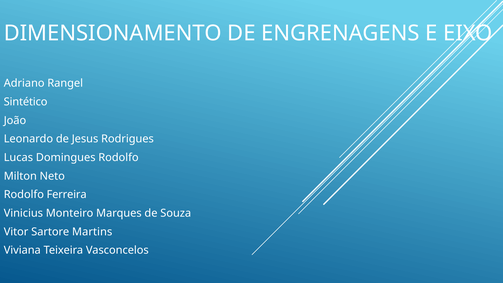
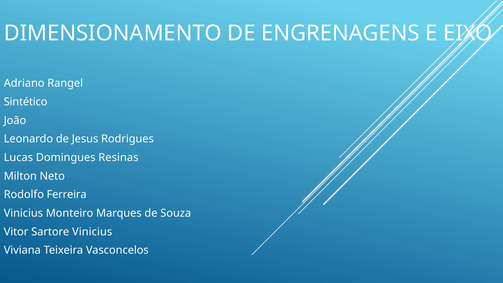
Domingues Rodolfo: Rodolfo -> Resinas (118, 157)
Sartore Martins: Martins -> Vinicius (92, 232)
